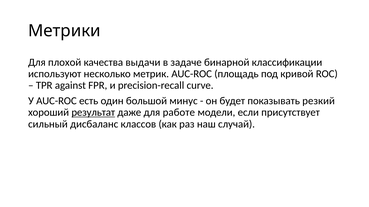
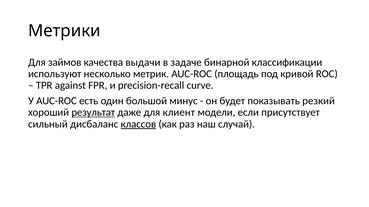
плохой: плохой -> займов (65, 62)
работе: работе -> клиент (179, 113)
классов underline: none -> present (138, 124)
